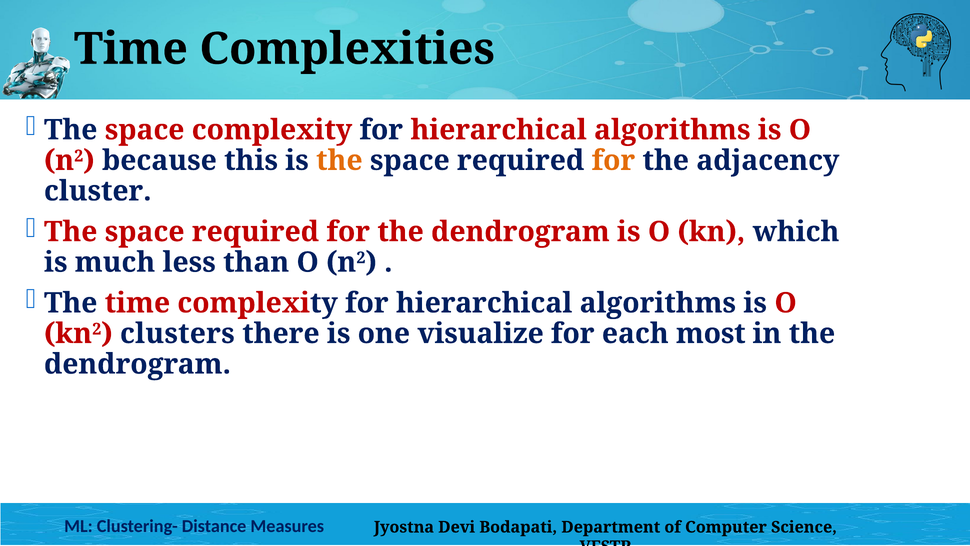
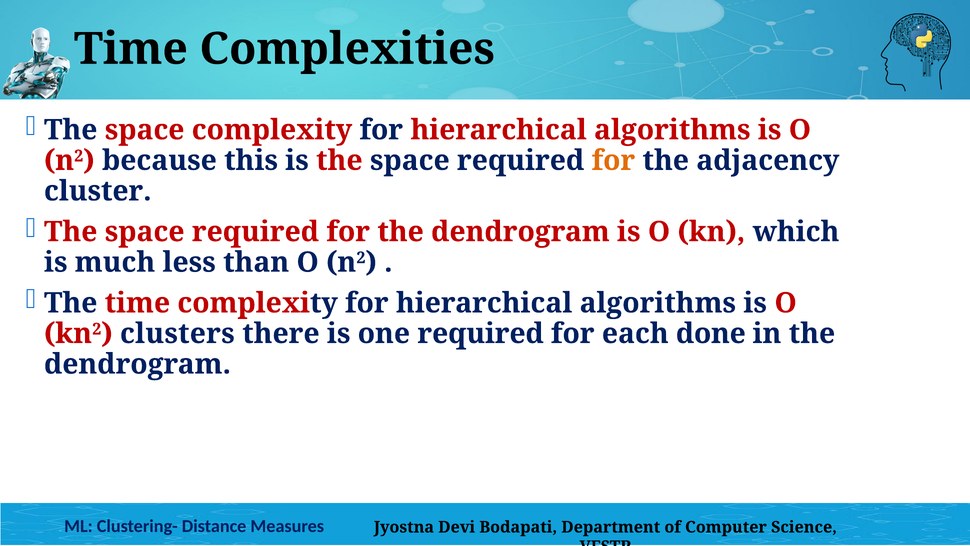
the colour: orange -> red (339, 160)
one visualize: visualize -> required (481, 333)
most: most -> done (711, 333)
